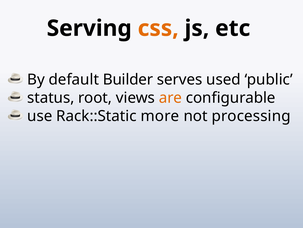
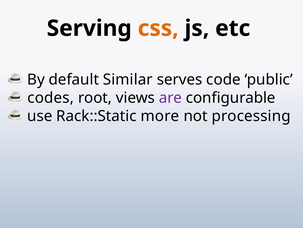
Builder: Builder -> Similar (128, 79)
used: used -> code (223, 79)
status: status -> codes (51, 97)
are colour: orange -> purple (170, 97)
